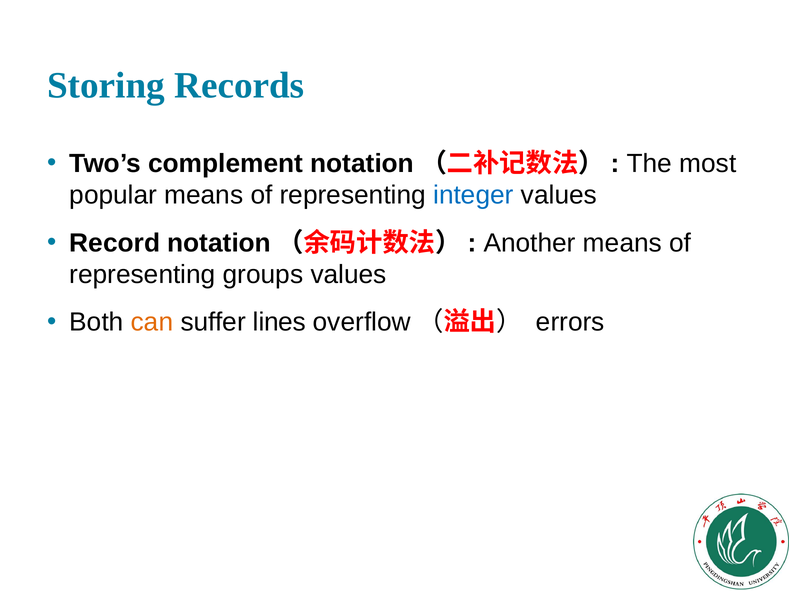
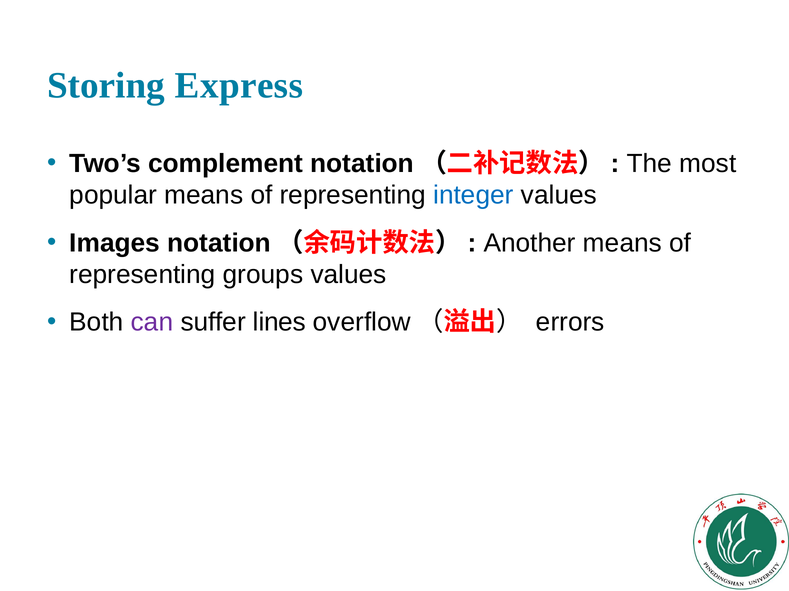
Records: Records -> Express (239, 86)
Record: Record -> Images (115, 243)
can colour: orange -> purple (152, 323)
